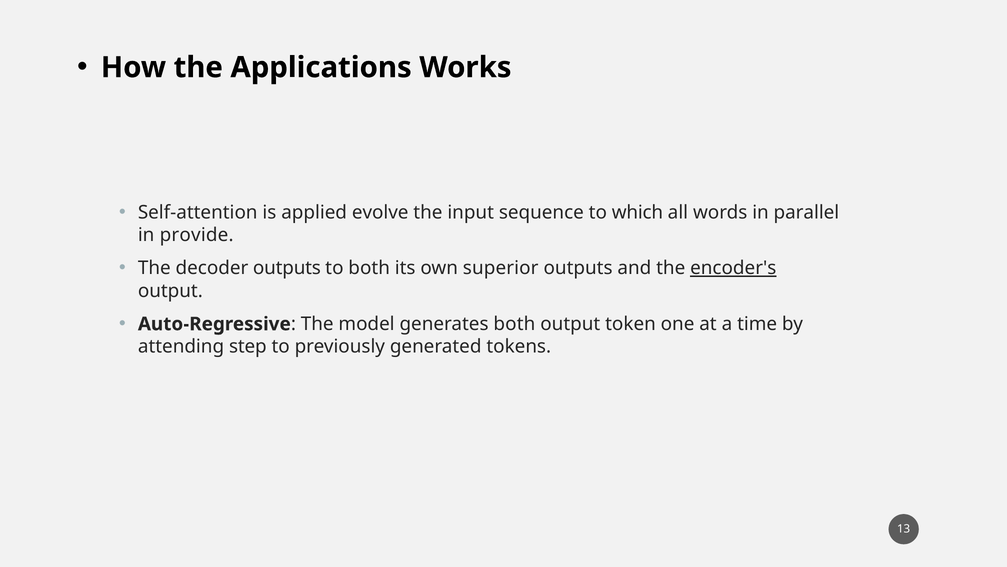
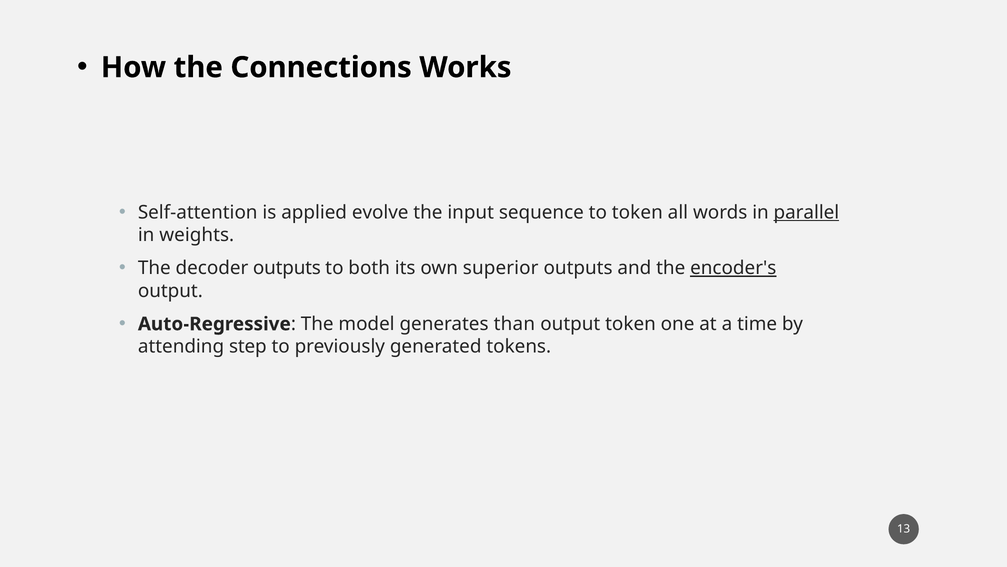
Applications: Applications -> Connections (321, 67)
to which: which -> token (637, 212)
parallel underline: none -> present (806, 212)
provide: provide -> weights (197, 235)
generates both: both -> than (514, 324)
